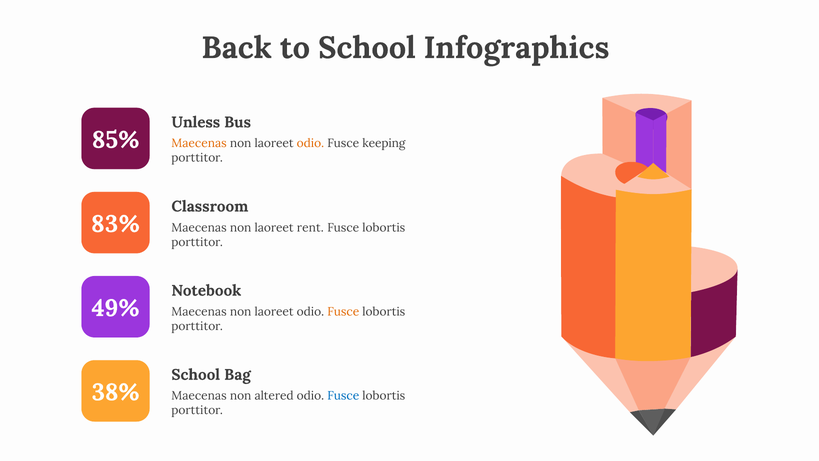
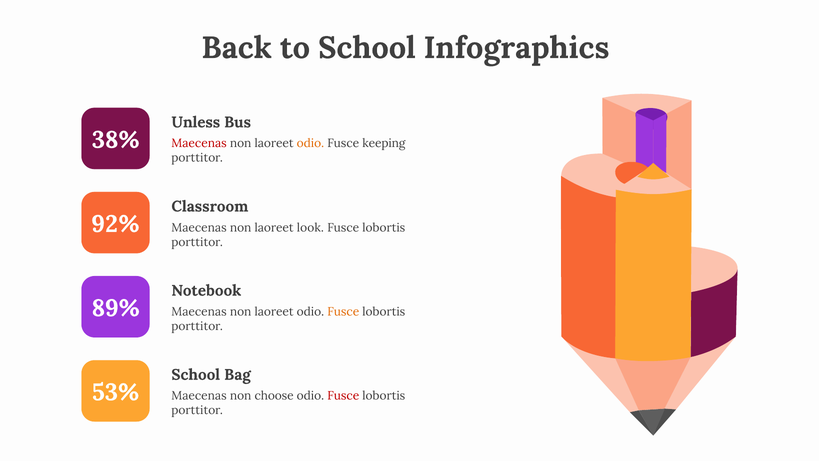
85%: 85% -> 38% (116, 140)
Maecenas colour: orange -> red (199, 143)
83%: 83% -> 92% (115, 224)
rent: rent -> look (310, 228)
49%: 49% -> 89% (116, 308)
38%: 38% -> 53% (116, 392)
altered: altered -> choose (274, 396)
Fusce colour: blue -> red (343, 396)
